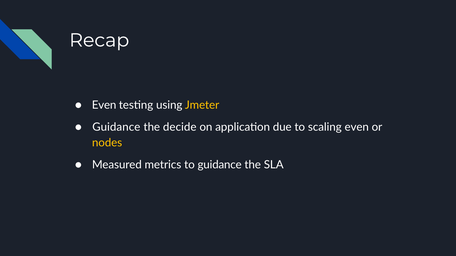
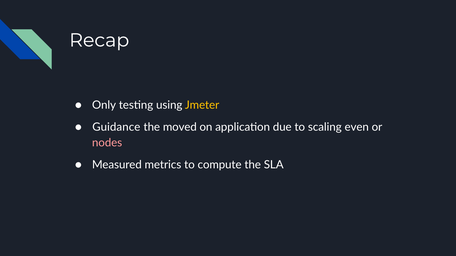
Even: Even -> Only (104, 105)
decide: decide -> moved (180, 127)
nodes colour: yellow -> pink (107, 143)
to guidance: guidance -> compute (220, 165)
